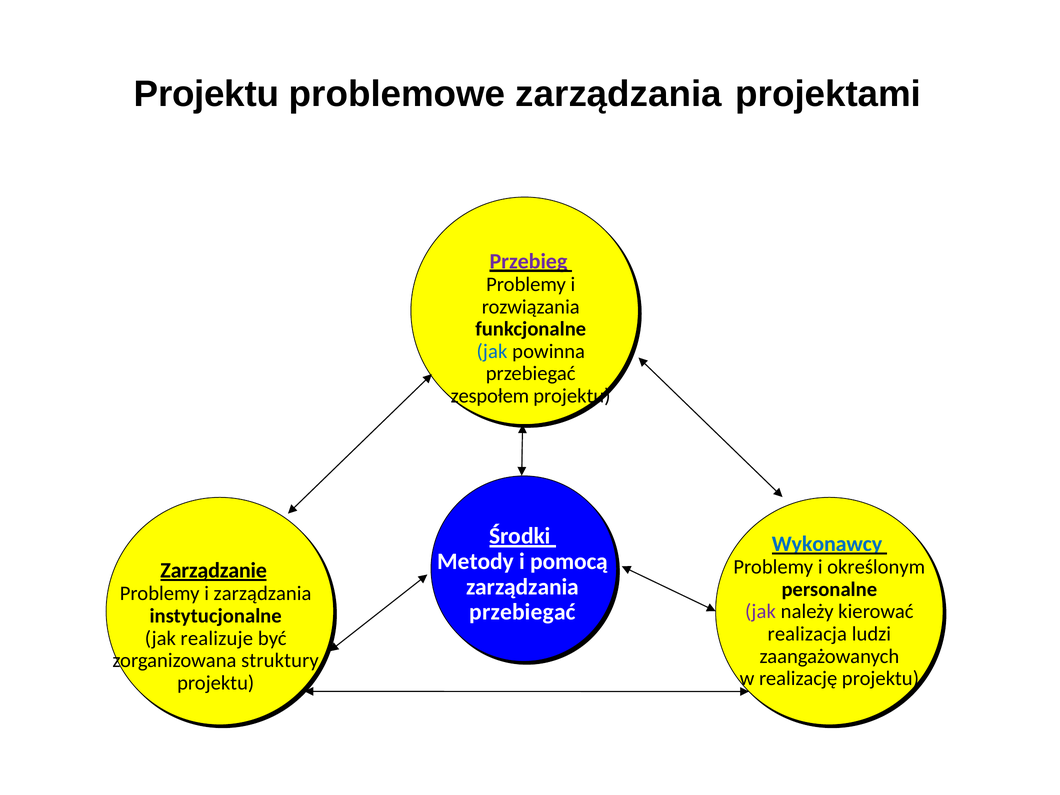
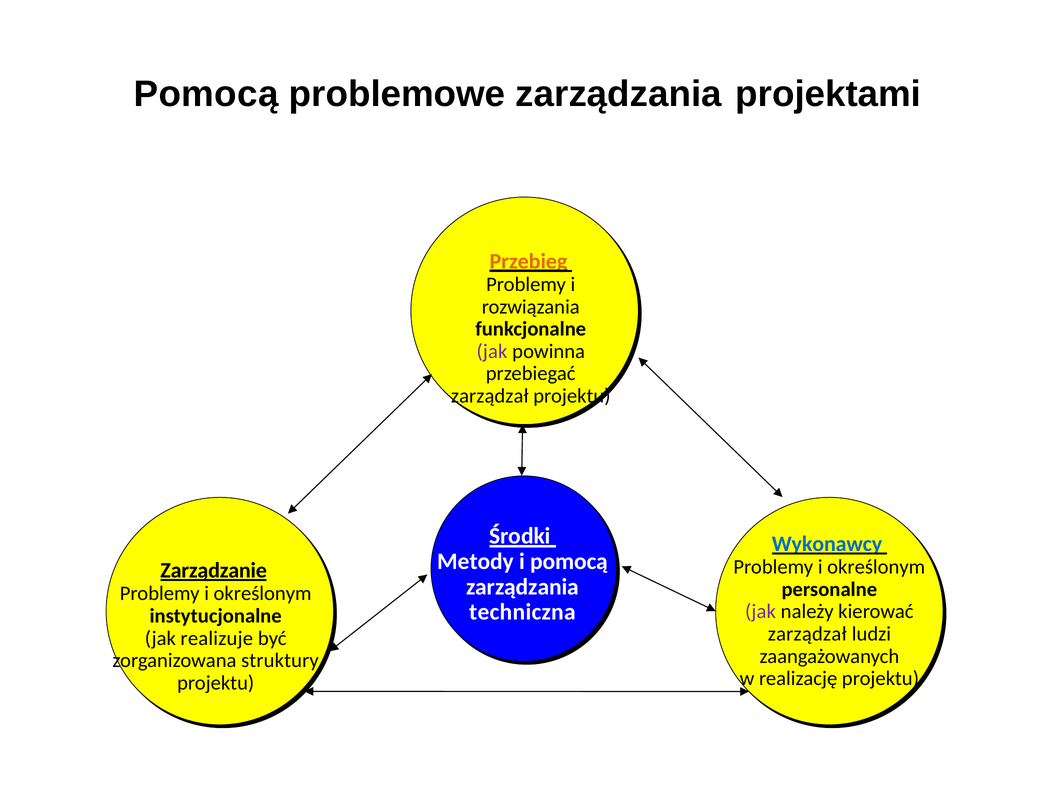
Projektu: Projektu -> Pomocą (206, 94)
Przebieg colour: purple -> orange (528, 261)
jak colour: blue -> purple (492, 351)
zespołem: zespołem -> zarządzał (490, 396)
zarządzania: zarządzania -> określonym (263, 594)
przebiegać: przebiegać -> techniczna (523, 612)
realizacja: realizacja -> zarządzał (807, 634)
